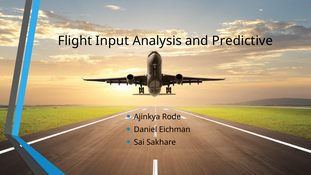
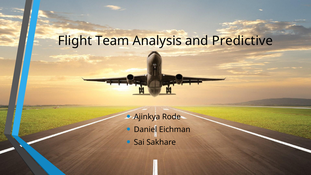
Input: Input -> Team (112, 41)
